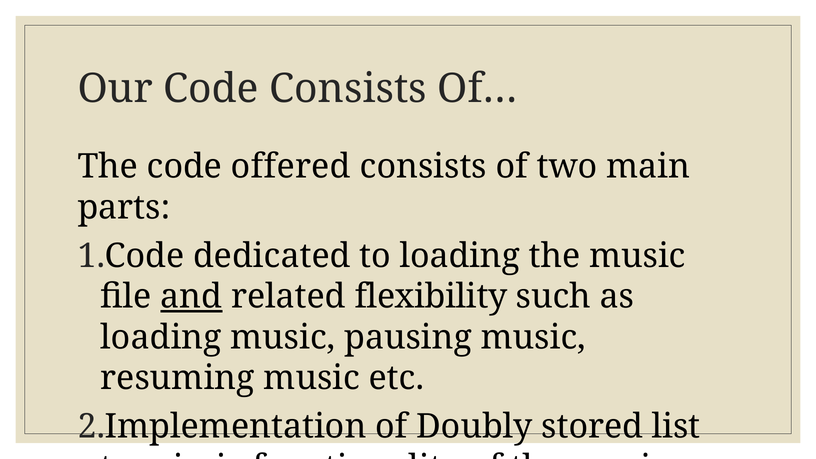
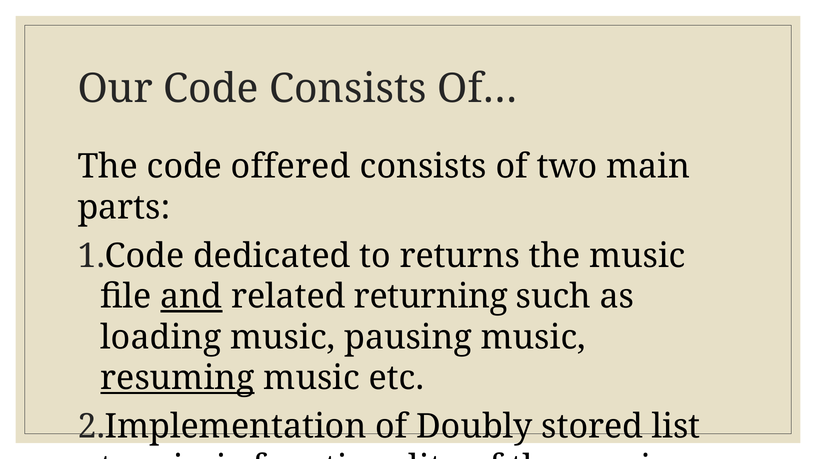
to loading: loading -> returns (460, 256)
flexibility: flexibility -> returning (431, 297)
resuming underline: none -> present (178, 378)
